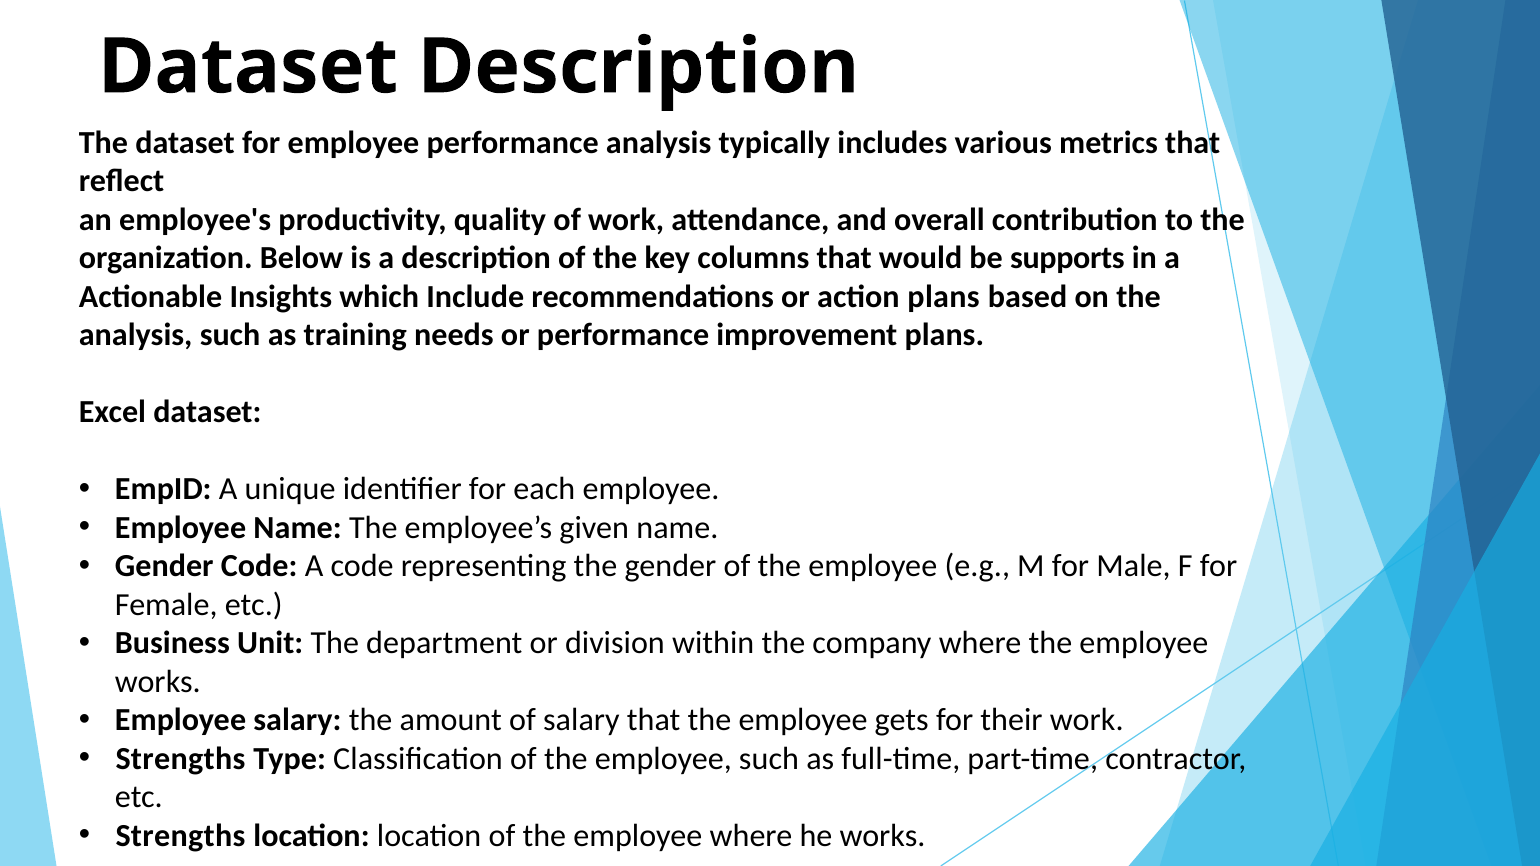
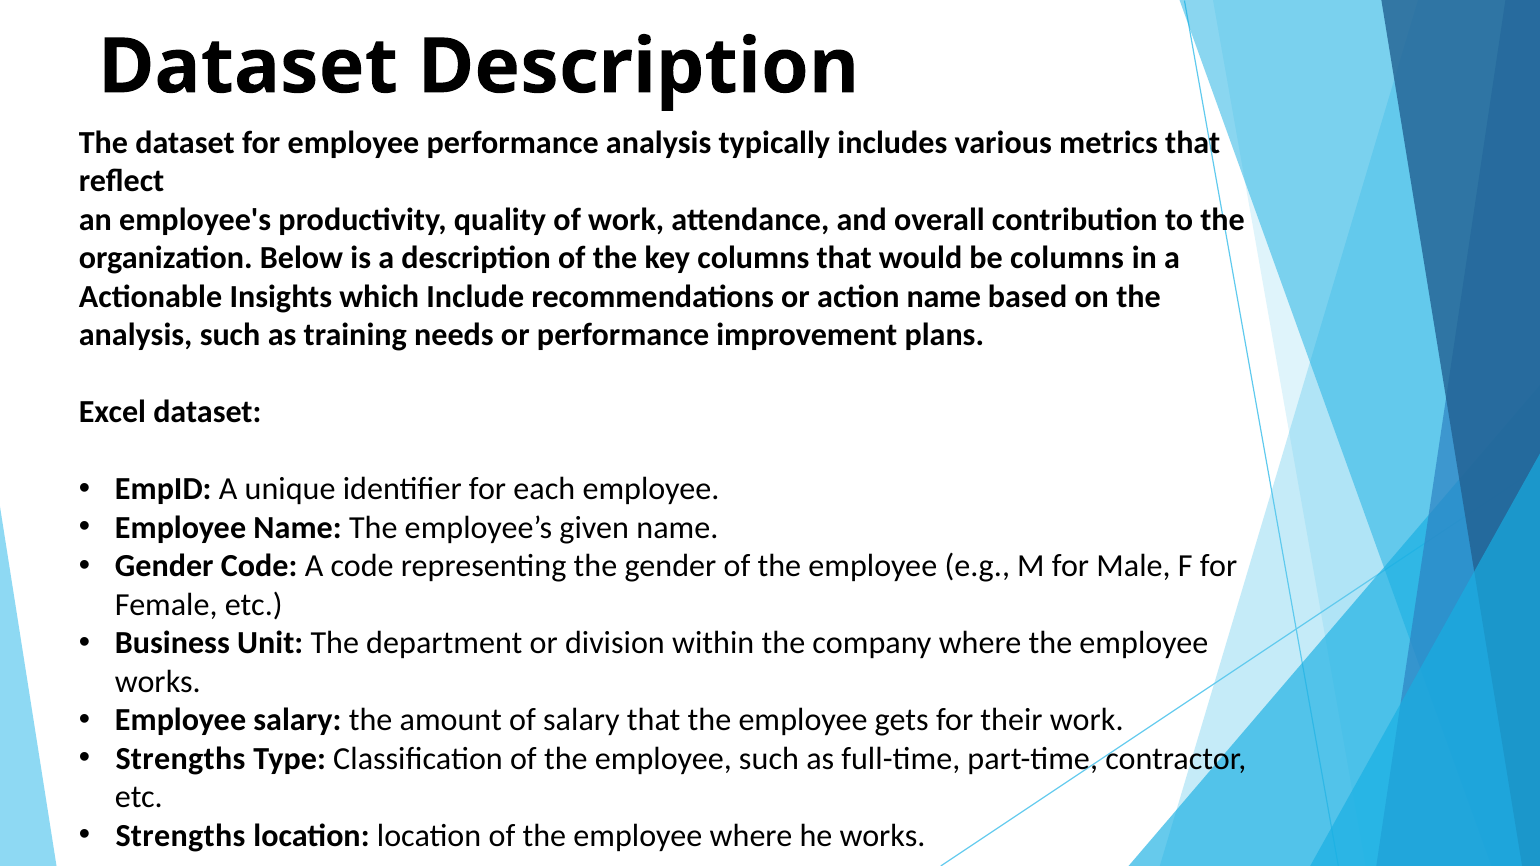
be supports: supports -> columns (1067, 258)
action plans: plans -> name (944, 297)
